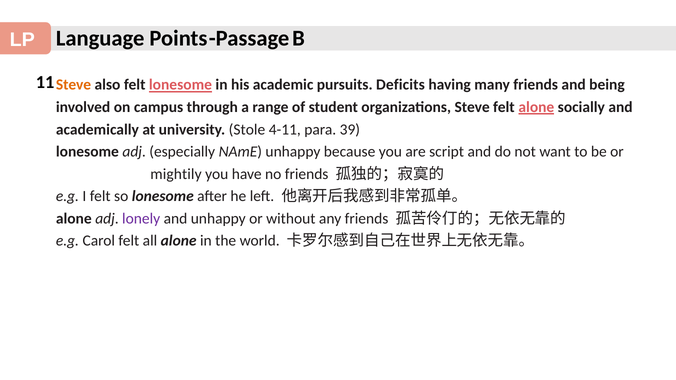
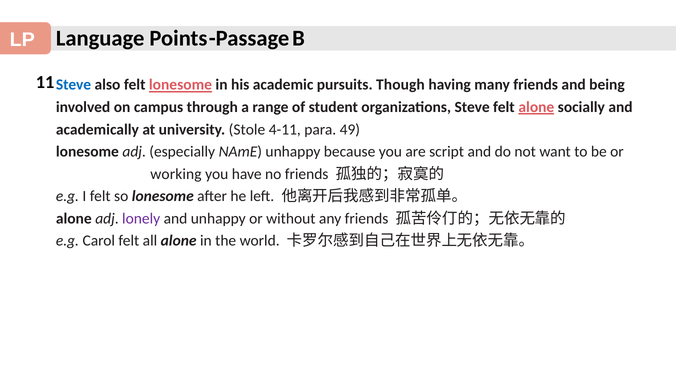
Steve colour: orange -> blue (74, 85)
Deficits: Deficits -> Though (400, 85)
39: 39 -> 49 (350, 130)
mightily: mightily -> working (176, 174)
